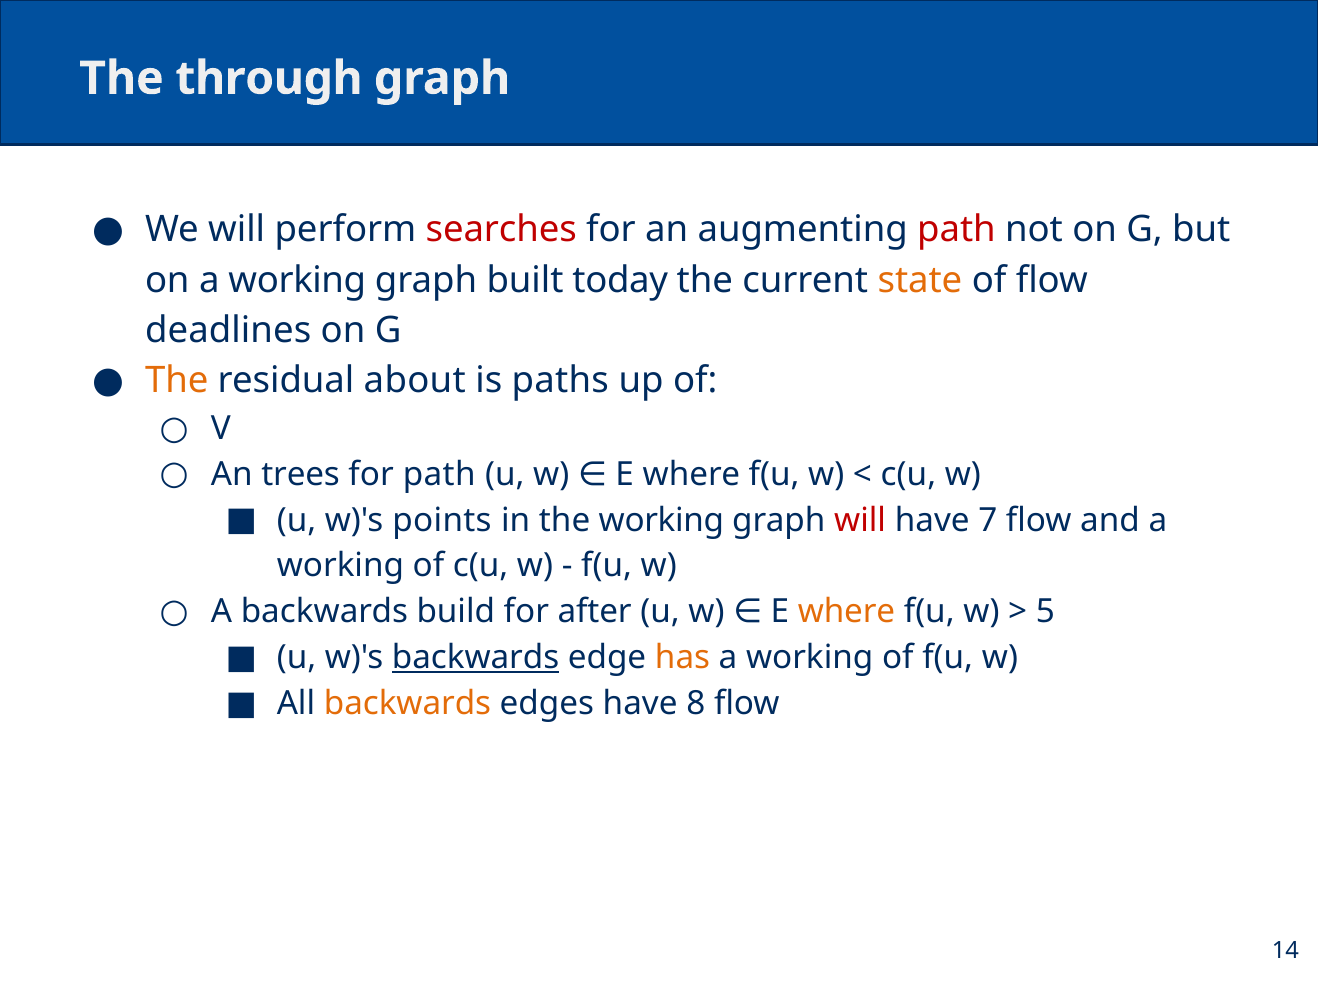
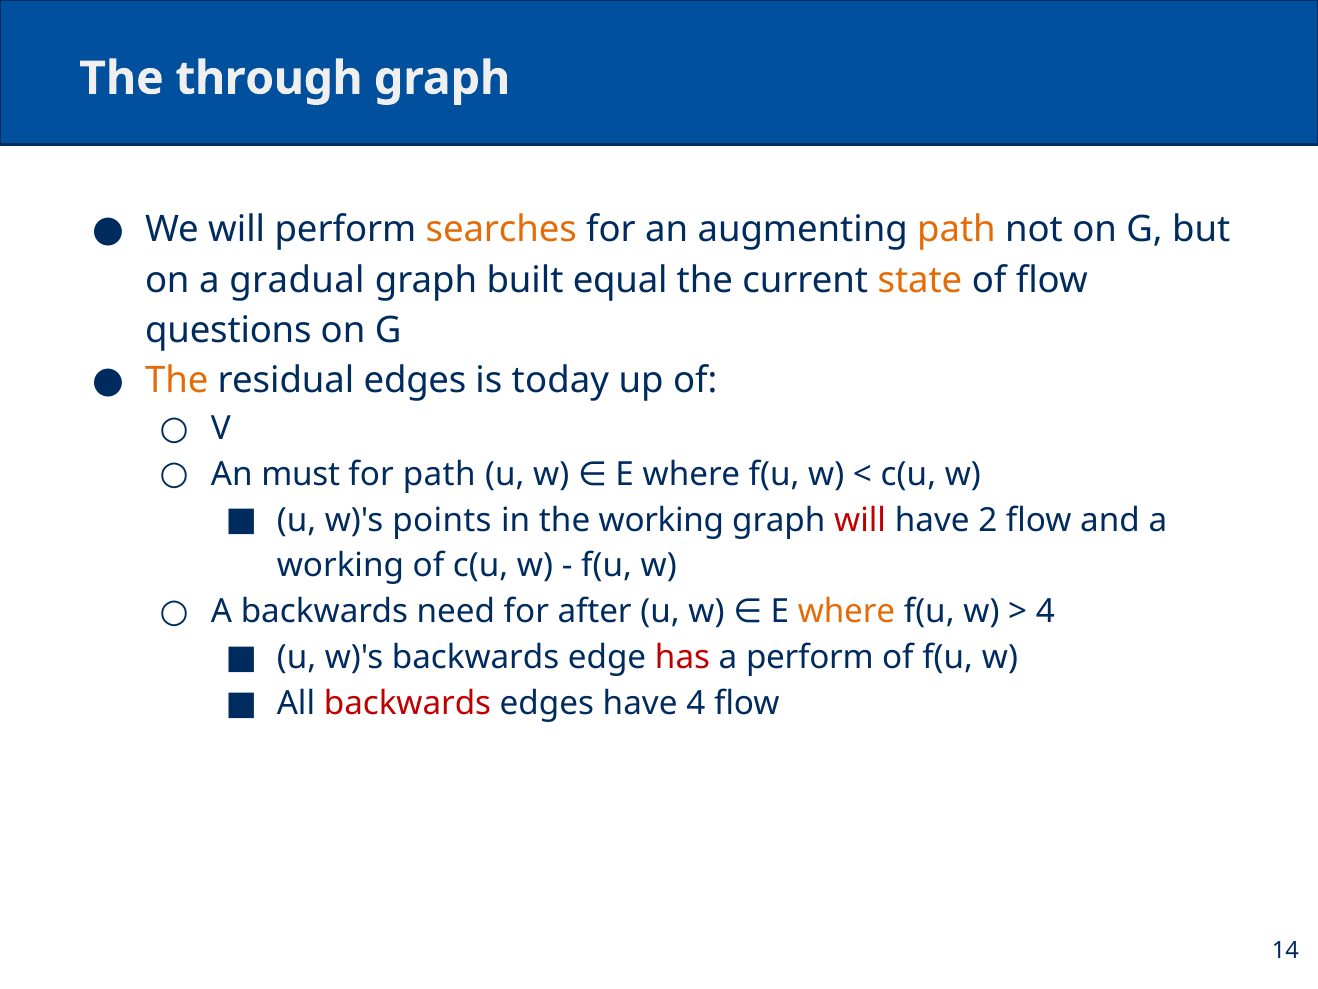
searches colour: red -> orange (501, 230)
path colour: red -> orange (956, 230)
on a working: working -> gradual (297, 280)
today: today -> equal (620, 280)
deadlines: deadlines -> questions (228, 331)
residual about: about -> edges (415, 381)
paths: paths -> today (560, 381)
trees: trees -> must (301, 474)
7: 7 -> 2 (988, 520)
build: build -> need (456, 612)
5: 5 -> 4 (1045, 612)
backwards underline: present -> none (476, 658)
has colour: orange -> red (683, 658)
working: working -> perform (810, 658)
backwards colour: orange -> red (407, 704)
have 8: 8 -> 4 (696, 704)
